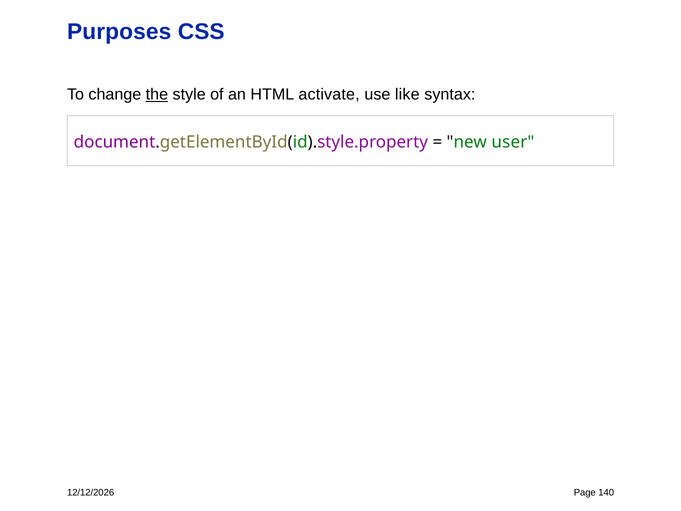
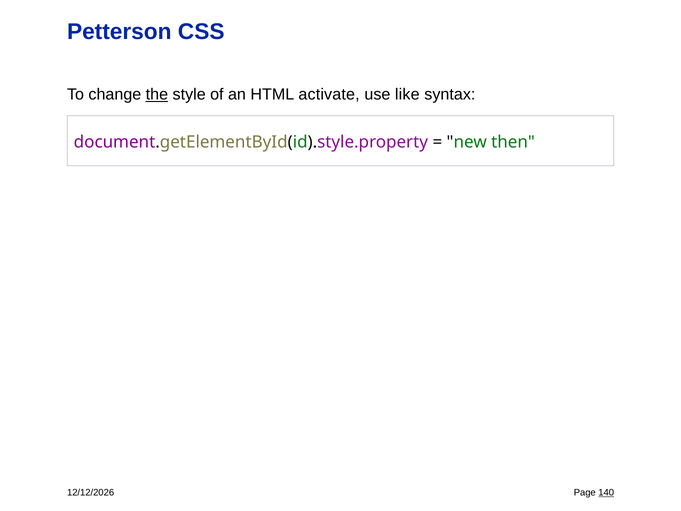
Purposes: Purposes -> Petterson (119, 32)
user: user -> then (513, 142)
140 underline: none -> present (606, 492)
